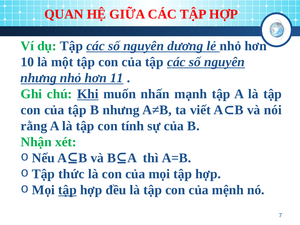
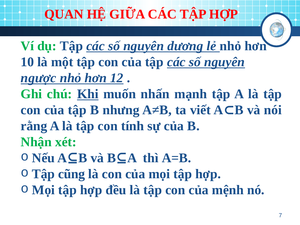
nhưng: nhưng -> ngược (39, 78)
11: 11 -> 12 (117, 78)
thức: thức -> cũng (72, 174)
tập underline: present -> none (67, 190)
